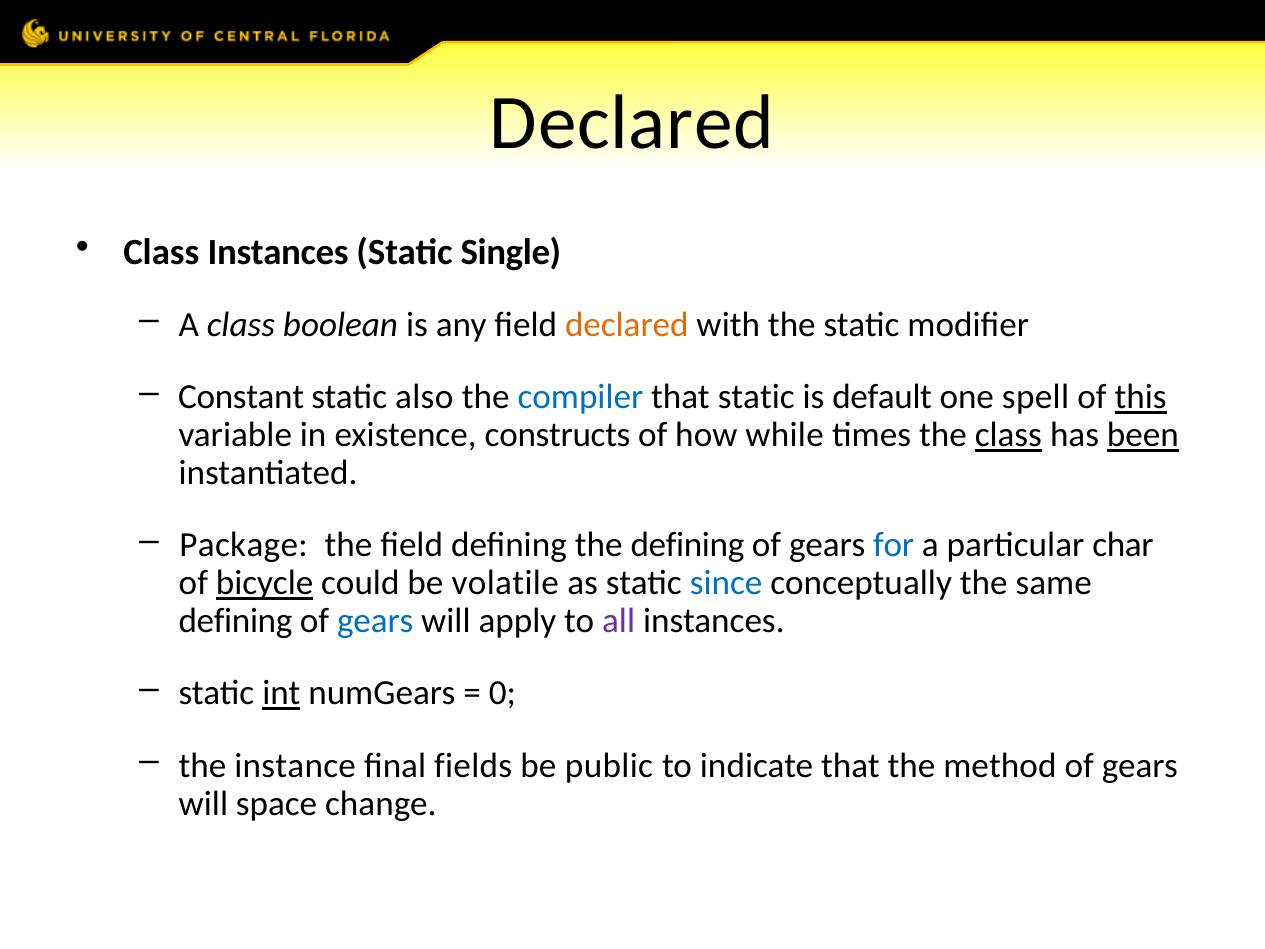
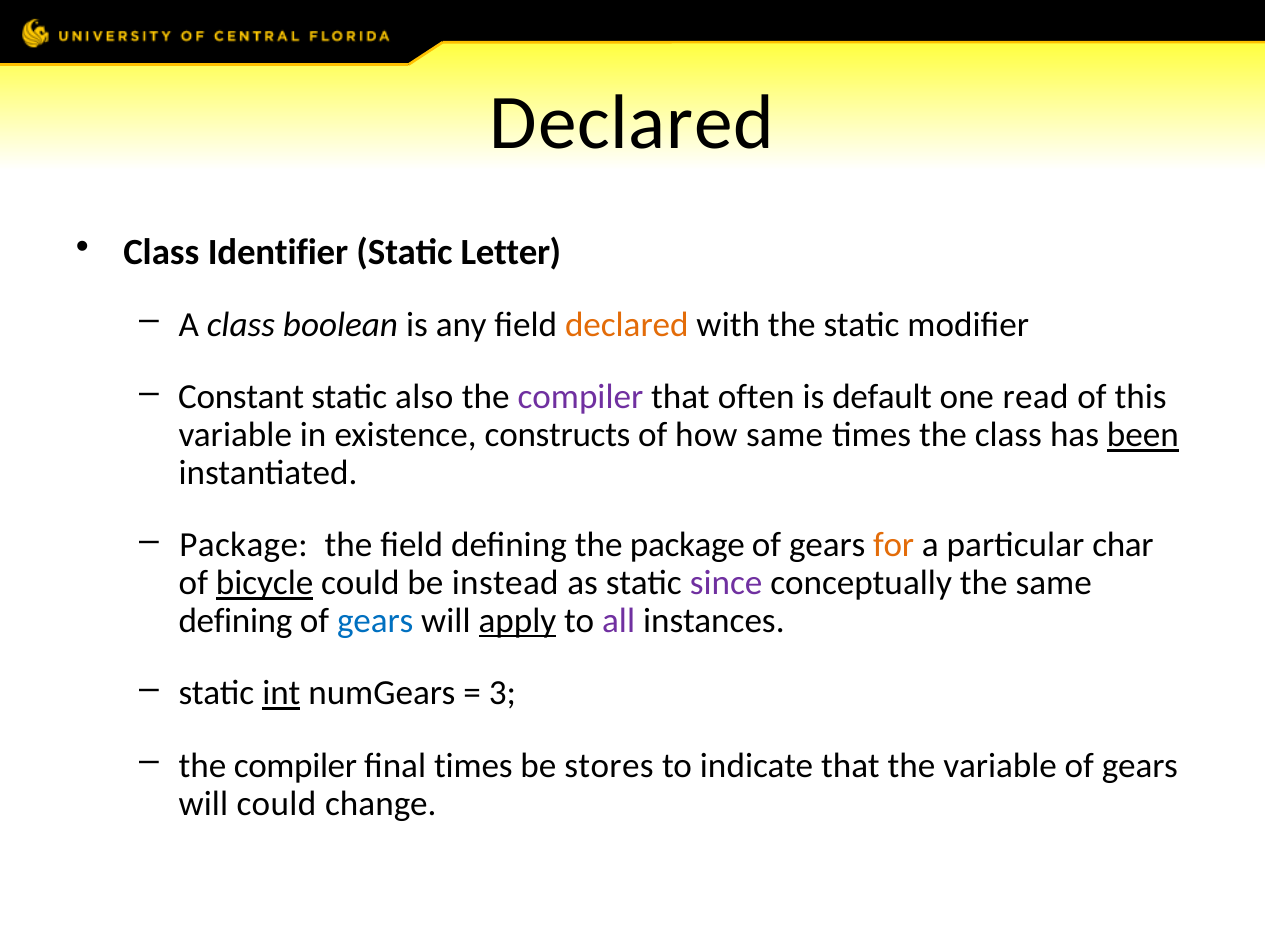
Class Instances: Instances -> Identifier (278, 252)
Single: Single -> Letter (511, 252)
compiler colour: blue -> purple (580, 397)
that static: static -> often (756, 397)
spell: spell -> read (1036, 397)
this underline: present -> none (1141, 397)
how while: while -> same (785, 435)
class underline: present -> none (1008, 435)
the defining: defining -> package (687, 545)
for colour: blue -> orange (894, 545)
volatile: volatile -> instead (505, 583)
since colour: blue -> purple (726, 583)
apply underline: none -> present (517, 621)
0: 0 -> 3 (502, 693)
instance: instance -> compiler (295, 765)
final fields: fields -> times (473, 765)
public: public -> stores (609, 765)
the method: method -> variable (1000, 765)
will space: space -> could (276, 803)
